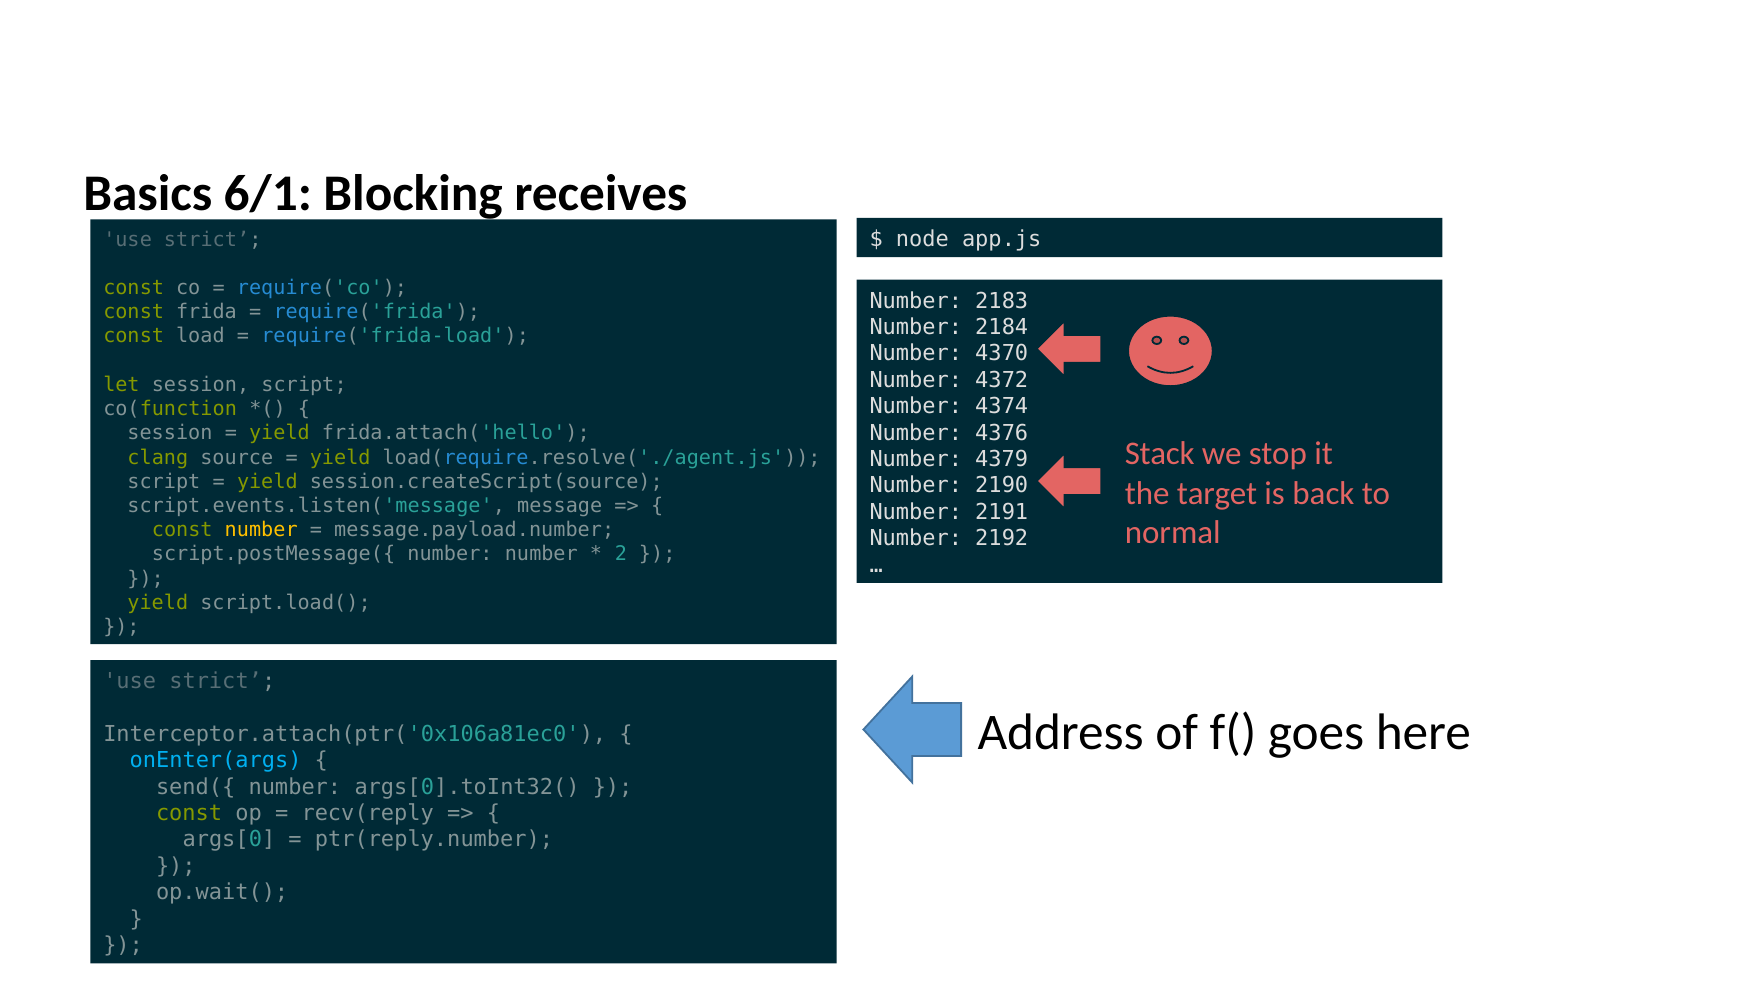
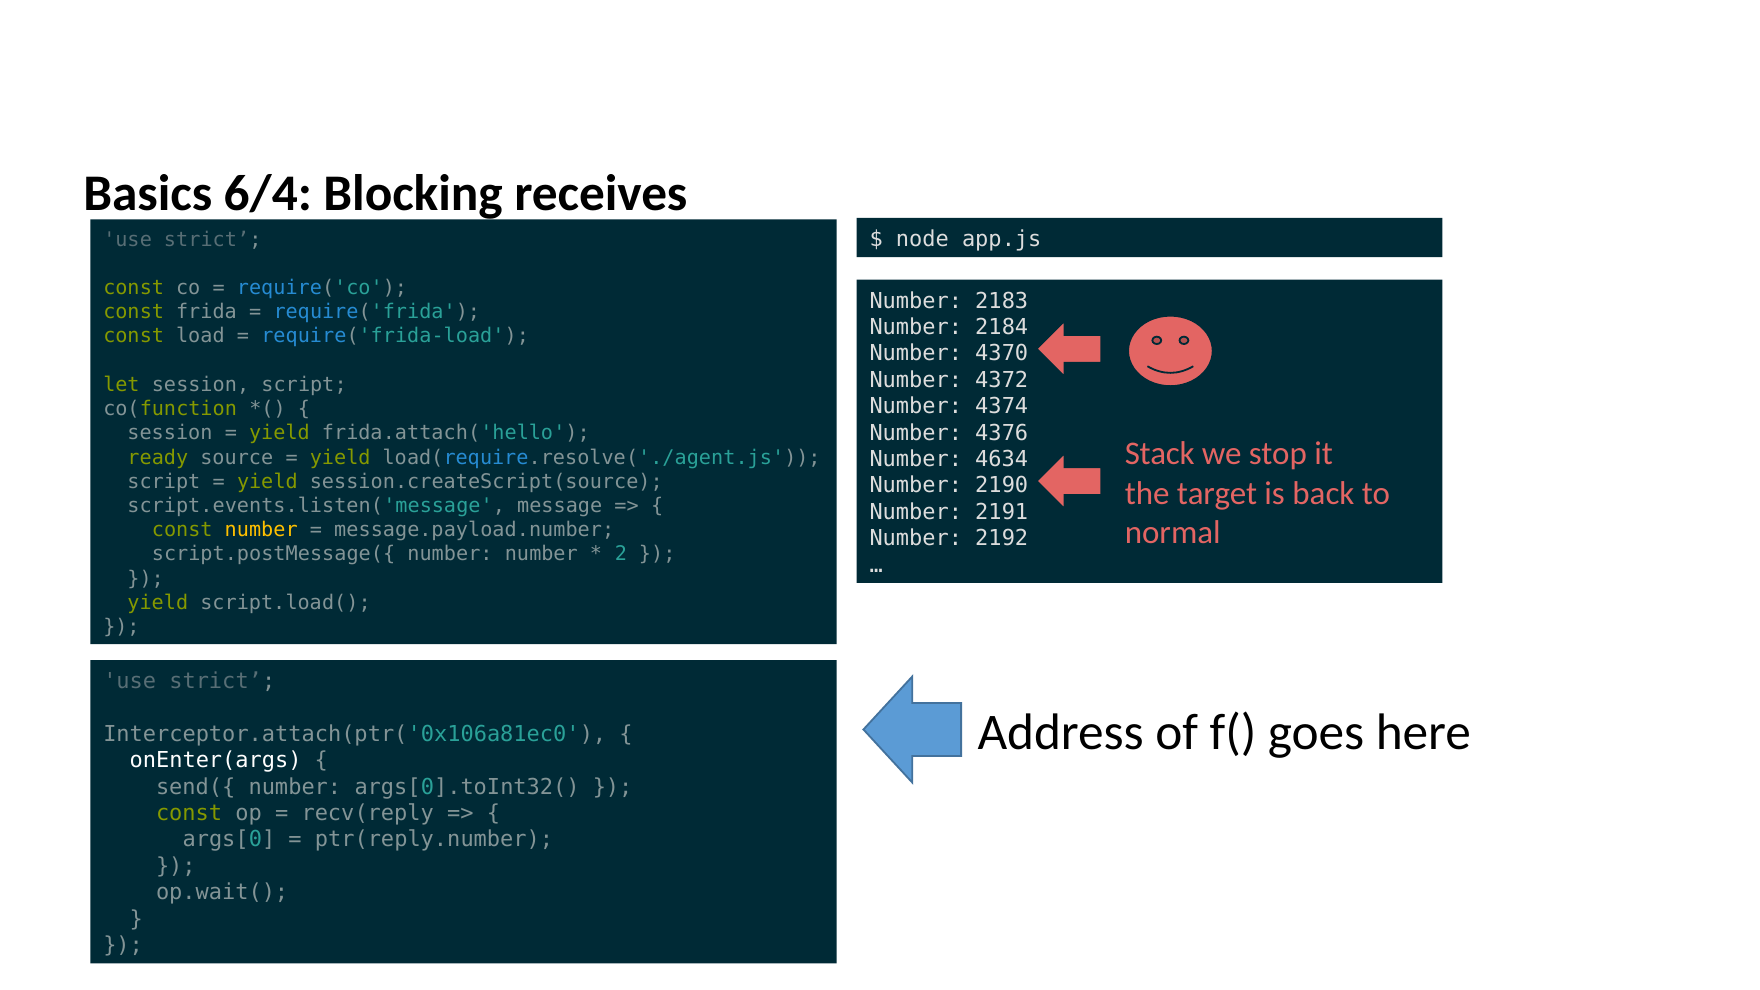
6/1: 6/1 -> 6/4 (268, 194)
clang: clang -> ready (158, 457)
4379: 4379 -> 4634 (1002, 459)
onEnter(args colour: light blue -> white (216, 761)
